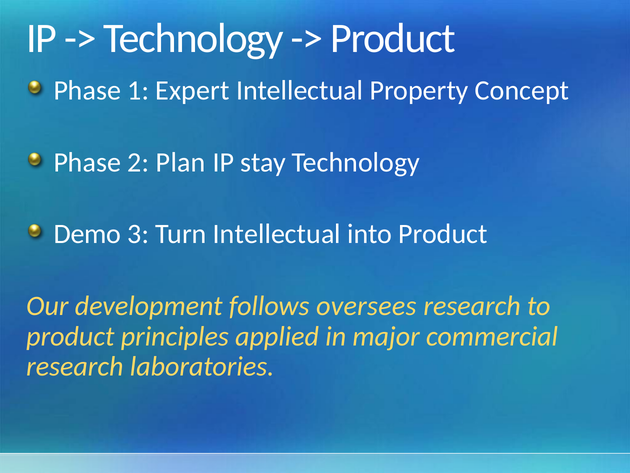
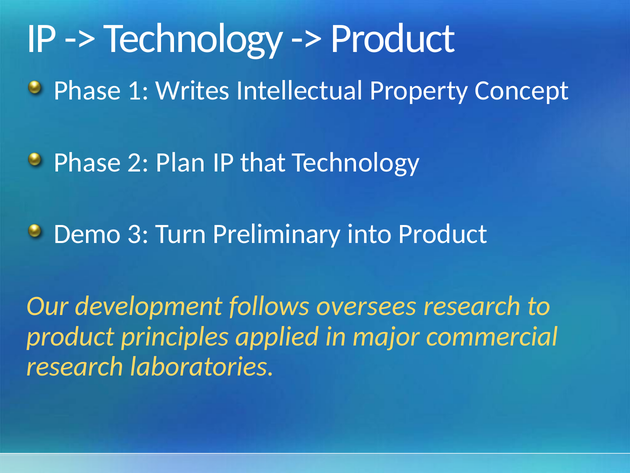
Expert: Expert -> Writes (193, 91)
stay: stay -> that (263, 162)
Turn Intellectual: Intellectual -> Preliminary (277, 234)
